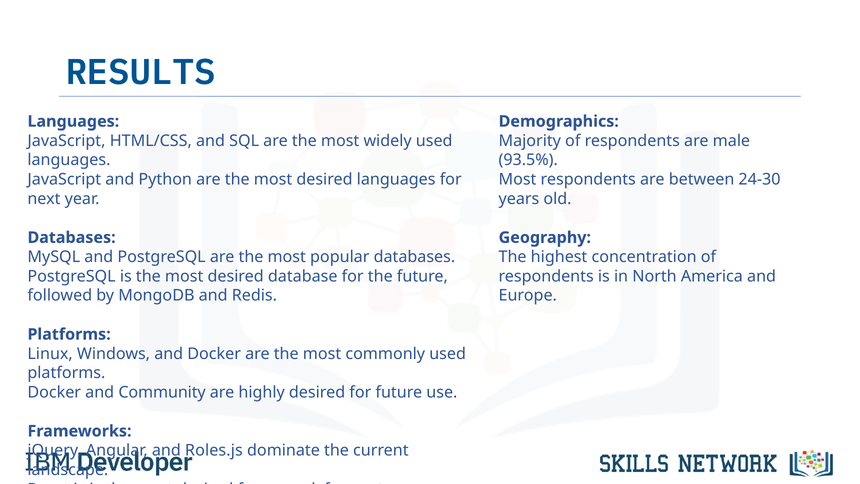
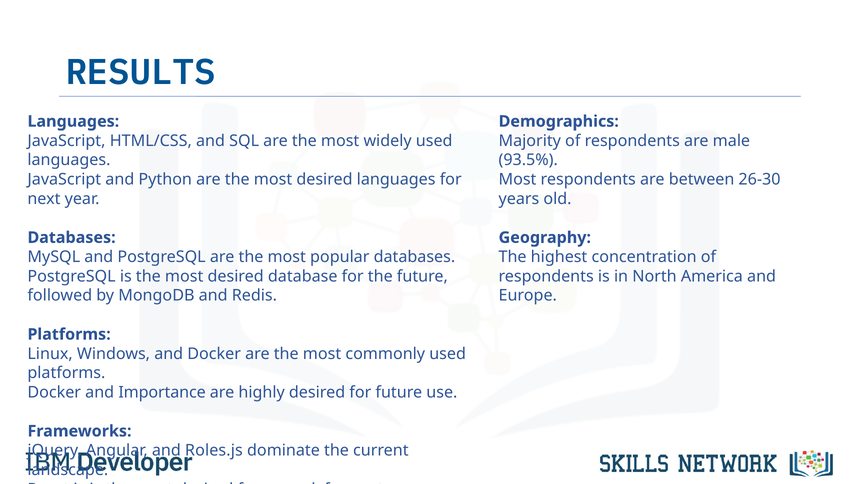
24-30: 24-30 -> 26-30 (760, 179)
Community: Community -> Importance (162, 392)
